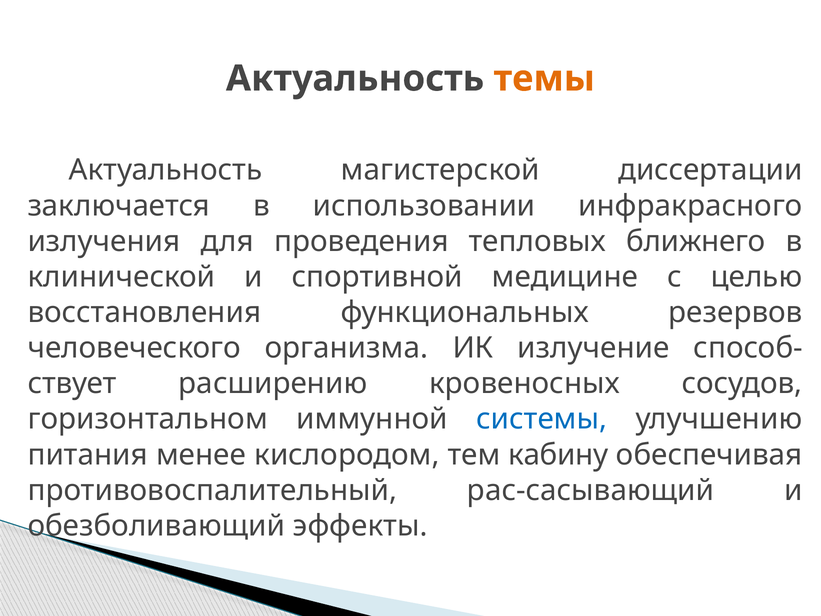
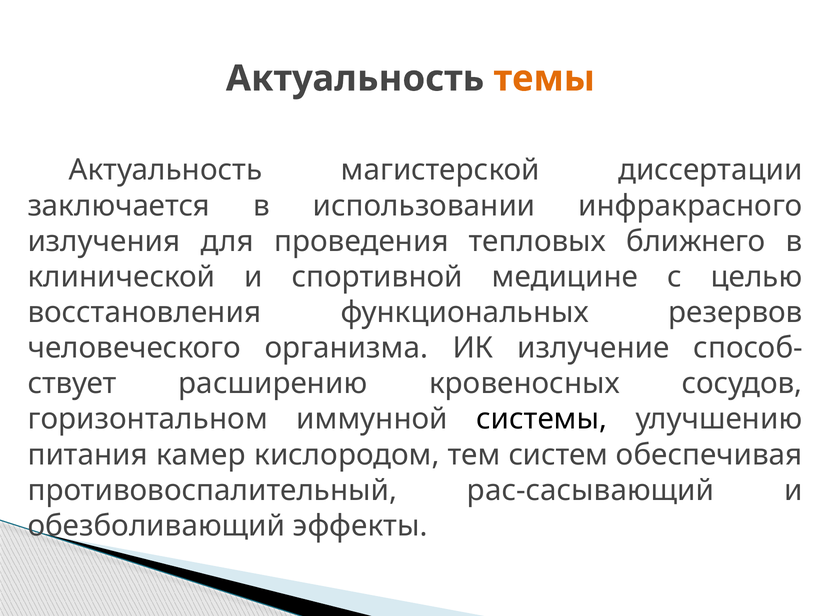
системы colour: blue -> black (542, 419)
менее: менее -> камер (201, 455)
кабину: кабину -> систем (558, 455)
